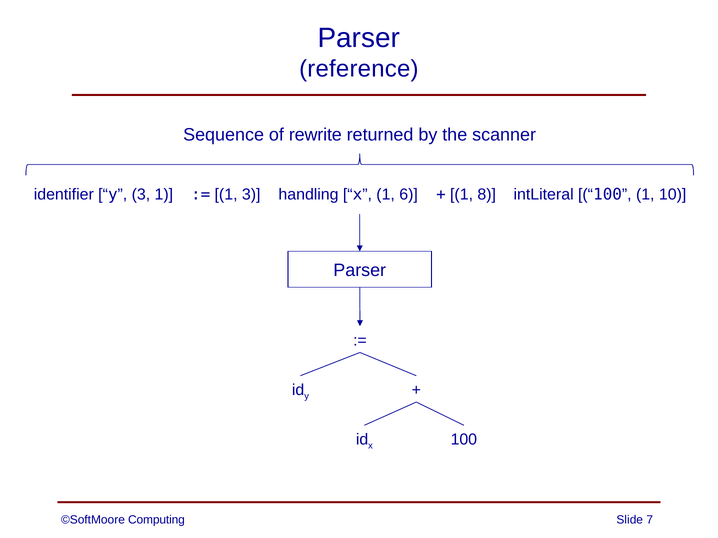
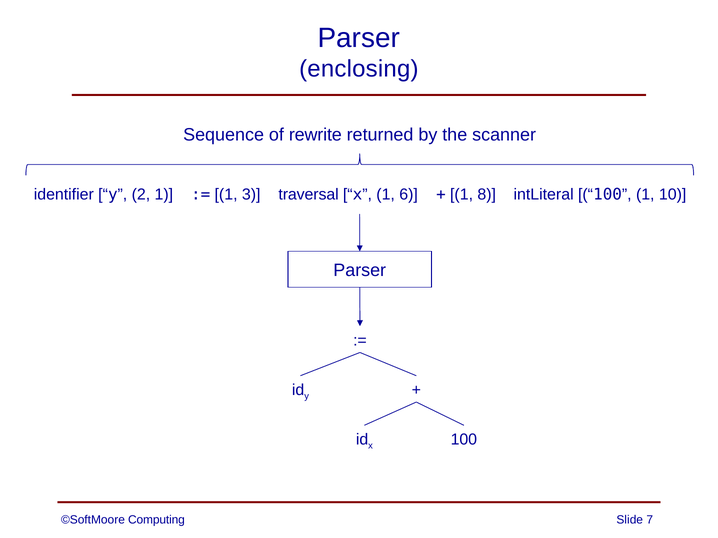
reference: reference -> enclosing (359, 69)
y 3: 3 -> 2 (141, 195)
handling: handling -> traversal (309, 195)
